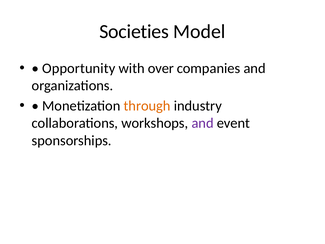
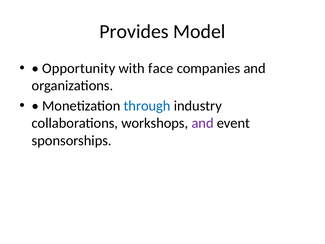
Societies: Societies -> Provides (134, 31)
over: over -> face (161, 68)
through colour: orange -> blue (147, 106)
